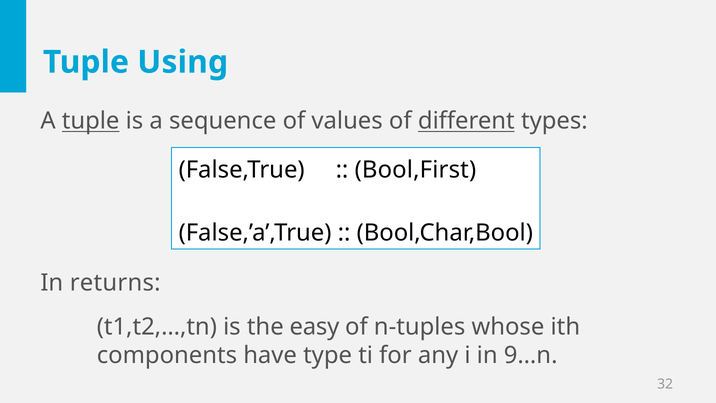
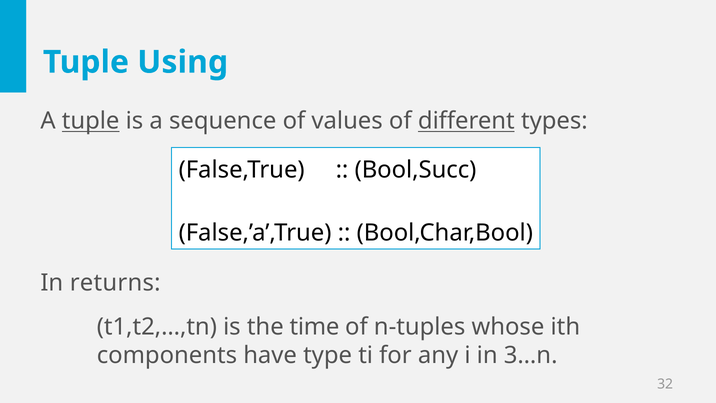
Bool,First: Bool,First -> Bool,Succ (416, 170)
easy: easy -> time (314, 327)
9…n: 9…n -> 3…n (531, 355)
